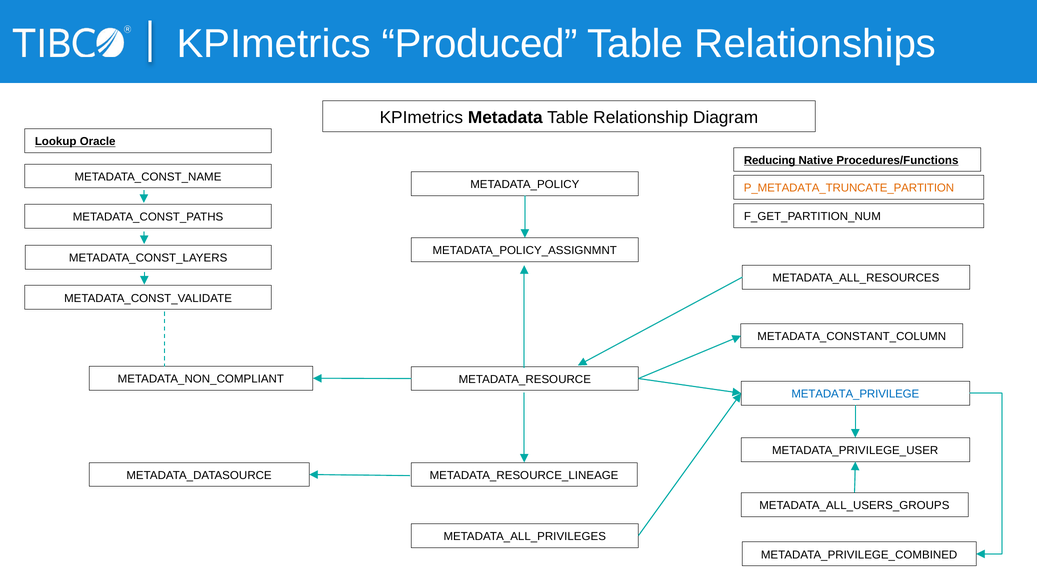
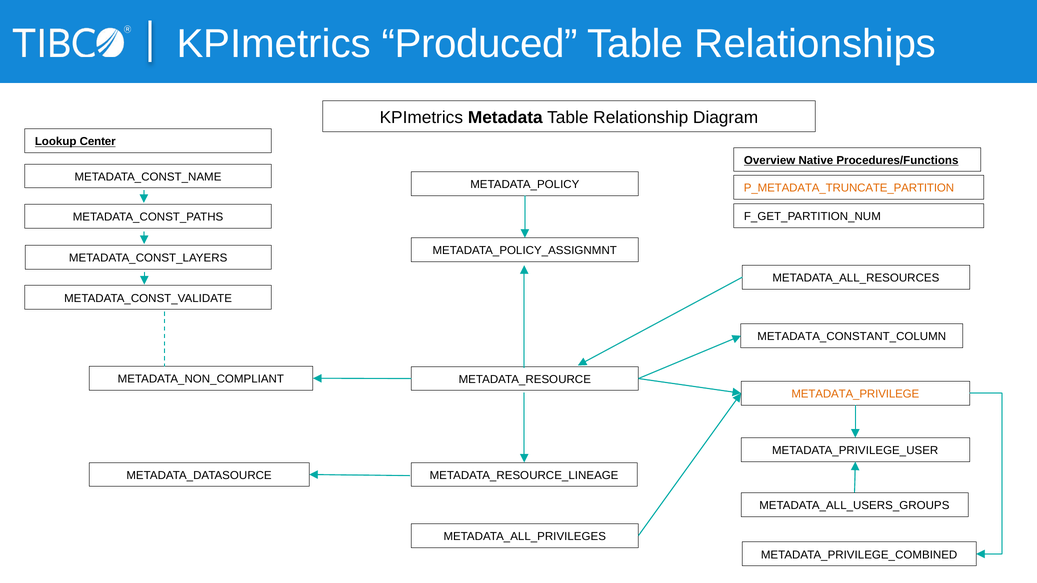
Oracle: Oracle -> Center (98, 142)
Reducing: Reducing -> Overview (770, 160)
METADATA_PRIVILEGE colour: blue -> orange (855, 394)
